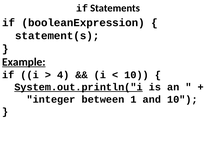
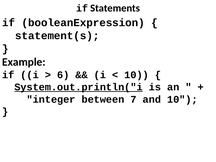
Example underline: present -> none (24, 62)
4: 4 -> 6 (63, 75)
1: 1 -> 7 (134, 99)
